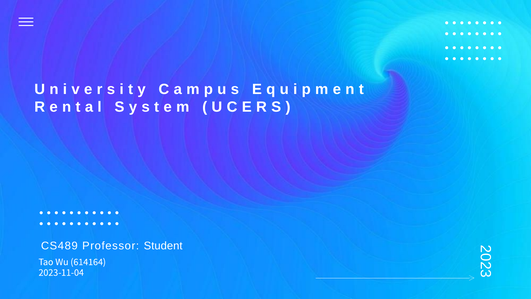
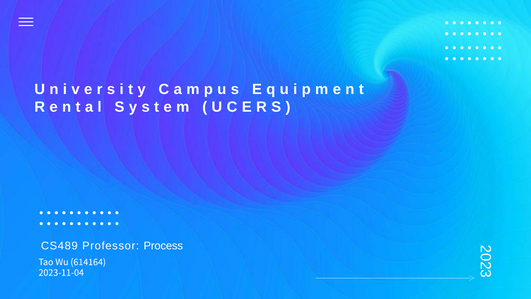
Student: Student -> Process (163, 246)
